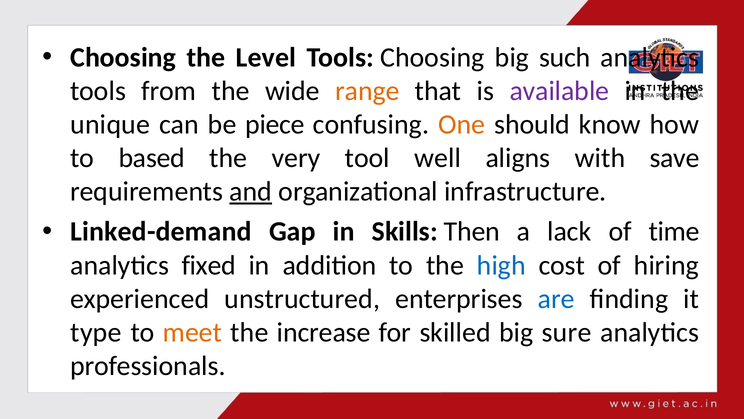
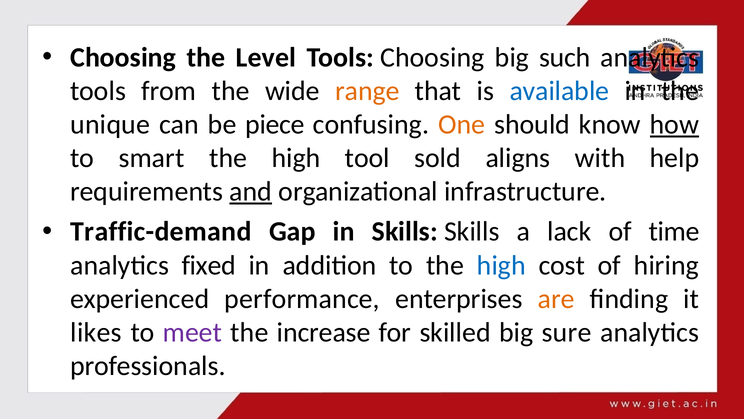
available colour: purple -> blue (559, 91)
how underline: none -> present (674, 124)
based: based -> smart (152, 158)
very: very -> high (296, 158)
well: well -> sold (438, 158)
save: save -> help (675, 158)
Linked-demand: Linked-demand -> Traffic-demand (161, 231)
Skills Then: Then -> Skills (472, 231)
unstructured: unstructured -> performance (302, 298)
are colour: blue -> orange (556, 298)
type: type -> likes (96, 332)
meet colour: orange -> purple (192, 332)
